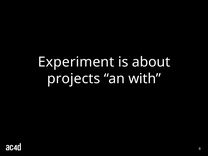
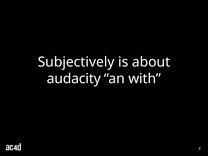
Experiment: Experiment -> Subjectively (76, 62)
projects: projects -> audacity (74, 79)
